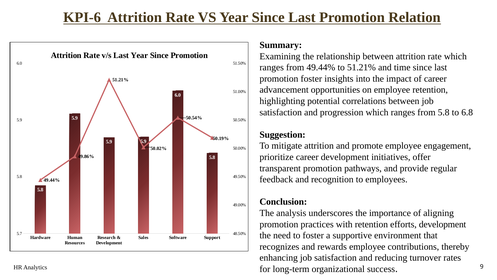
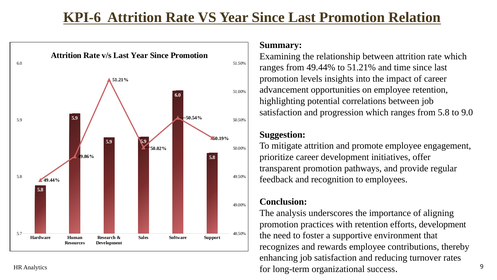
promotion foster: foster -> levels (311, 79)
6.8: 6.8 -> 9.0 (467, 112)
